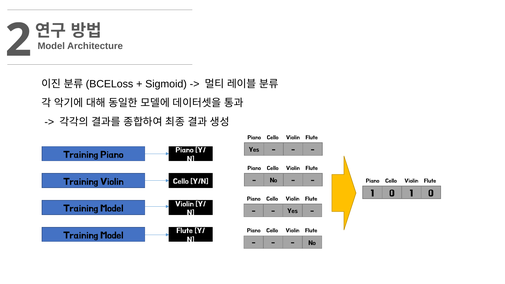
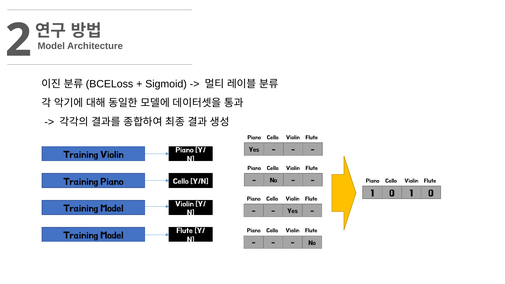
Training Piano: Piano -> Violin (112, 154)
Training Violin: Violin -> Piano (112, 181)
